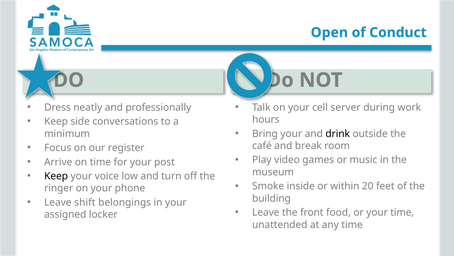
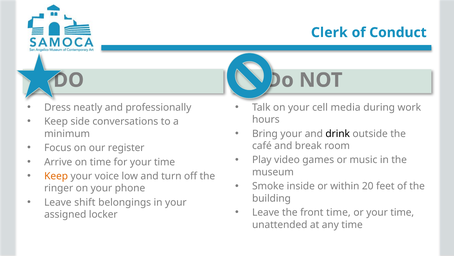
Open: Open -> Clerk (329, 32)
server: server -> media (346, 107)
for your post: post -> time (165, 162)
Keep colour: black -> orange (56, 176)
front food: food -> time (338, 212)
